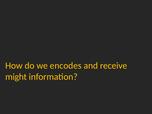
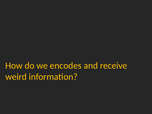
might: might -> weird (16, 77)
